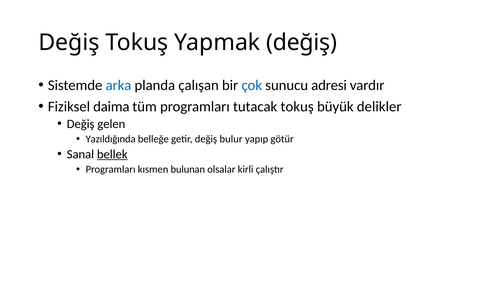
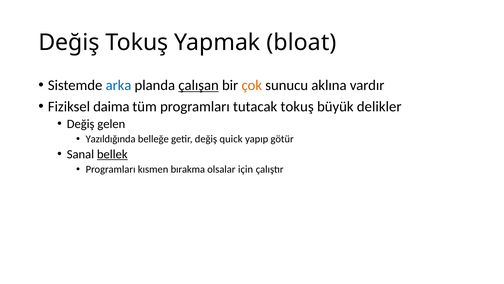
Yapmak değiş: değiş -> bloat (301, 42)
çalışan underline: none -> present (199, 85)
çok colour: blue -> orange (252, 85)
adresi: adresi -> aklına (329, 85)
bulur: bulur -> quick (231, 139)
bulunan: bulunan -> bırakma (188, 169)
kirli: kirli -> için (246, 169)
